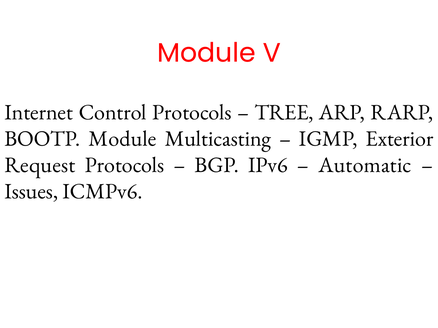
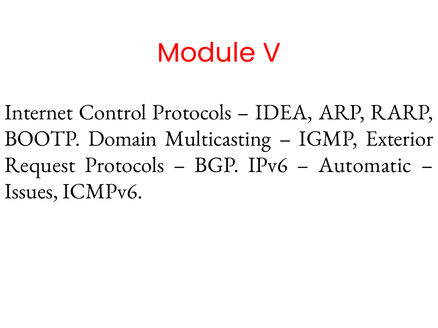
TREE: TREE -> IDEA (284, 113)
BOOTP Module: Module -> Domain (123, 139)
